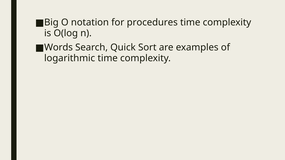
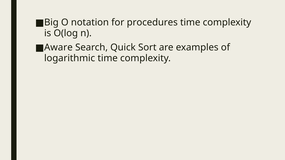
Words: Words -> Aware (58, 47)
